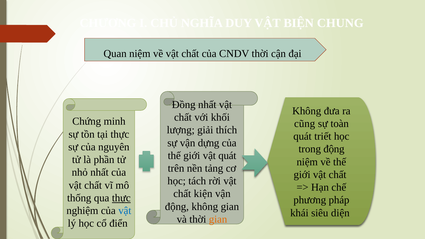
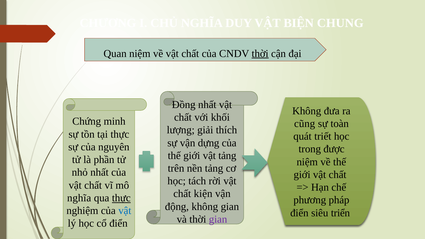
thời underline: none -> present (260, 54)
trong động: động -> được (334, 149)
vật quát: quát -> tảng (227, 156)
thống: thống -> nghĩa (79, 198)
khái: khái -> điển (299, 213)
diện: diện -> triển (340, 213)
gian colour: orange -> purple (218, 219)
